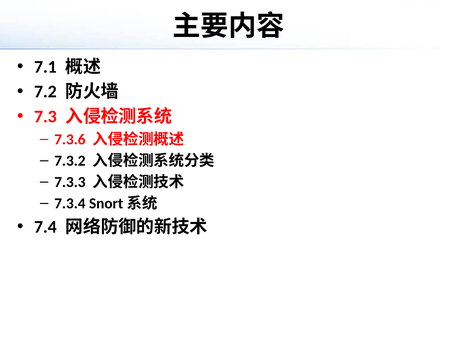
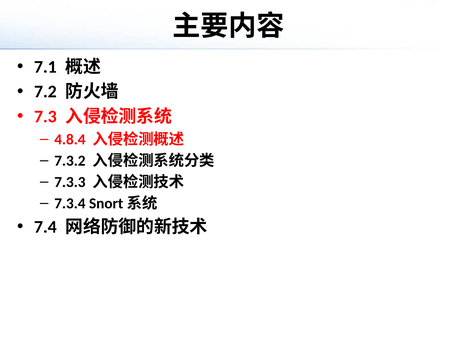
7.3.6: 7.3.6 -> 4.8.4 (70, 139)
